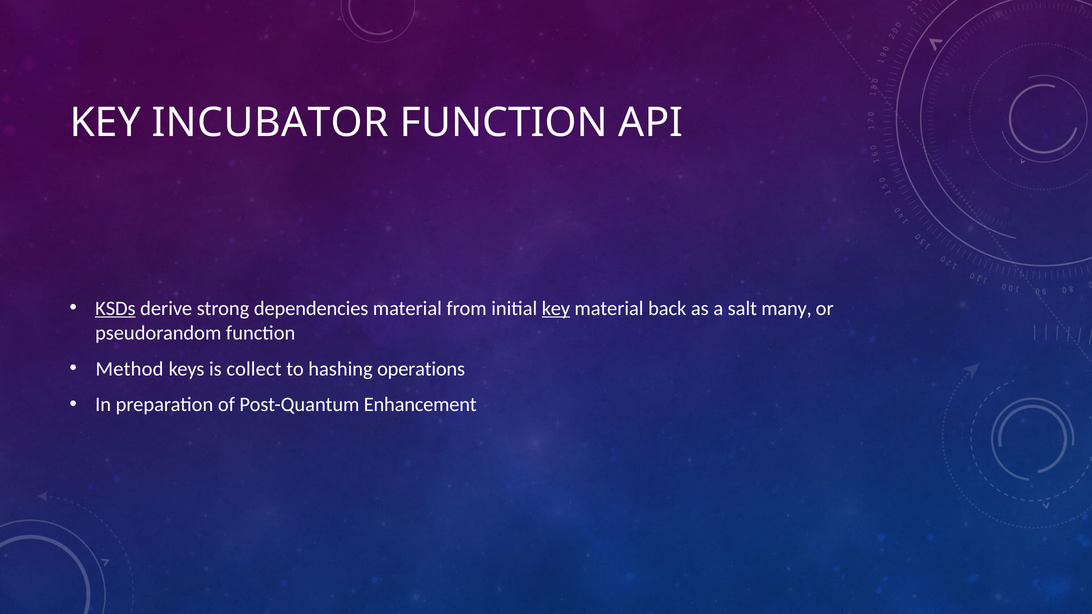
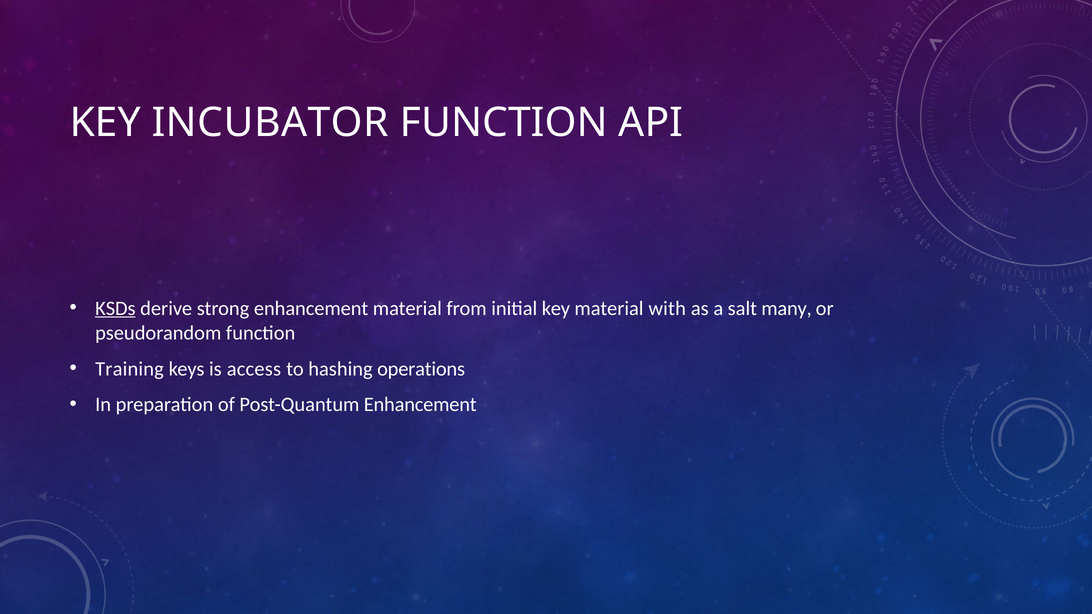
strong dependencies: dependencies -> enhancement (311, 308)
key underline: present -> none (556, 308)
back: back -> with (667, 308)
Method: Method -> Training (130, 369)
collect: collect -> access (254, 369)
